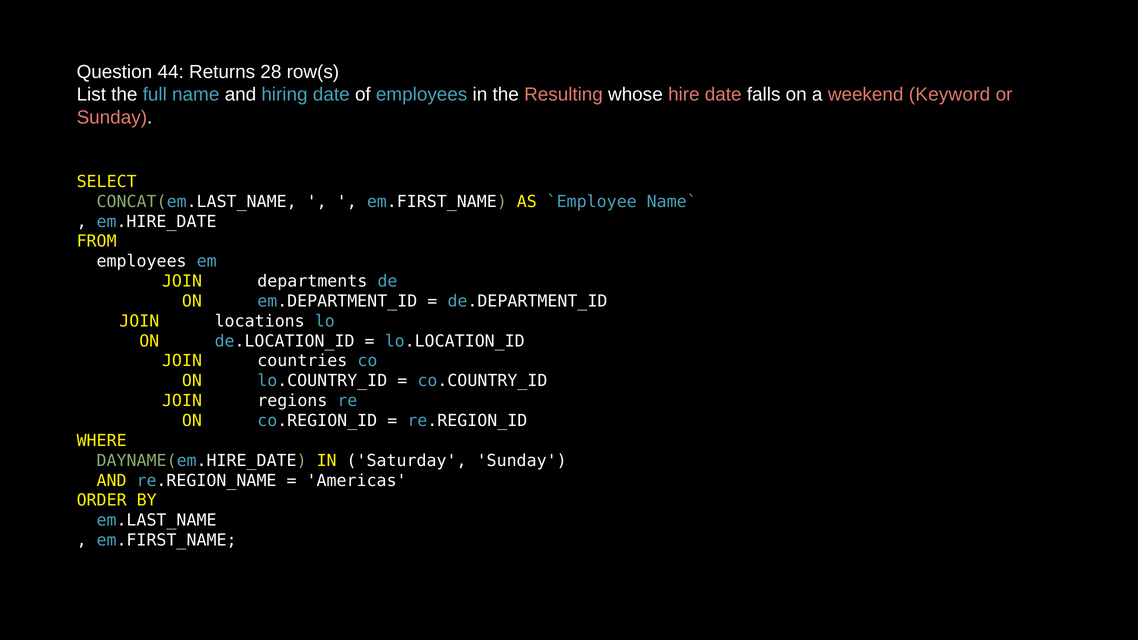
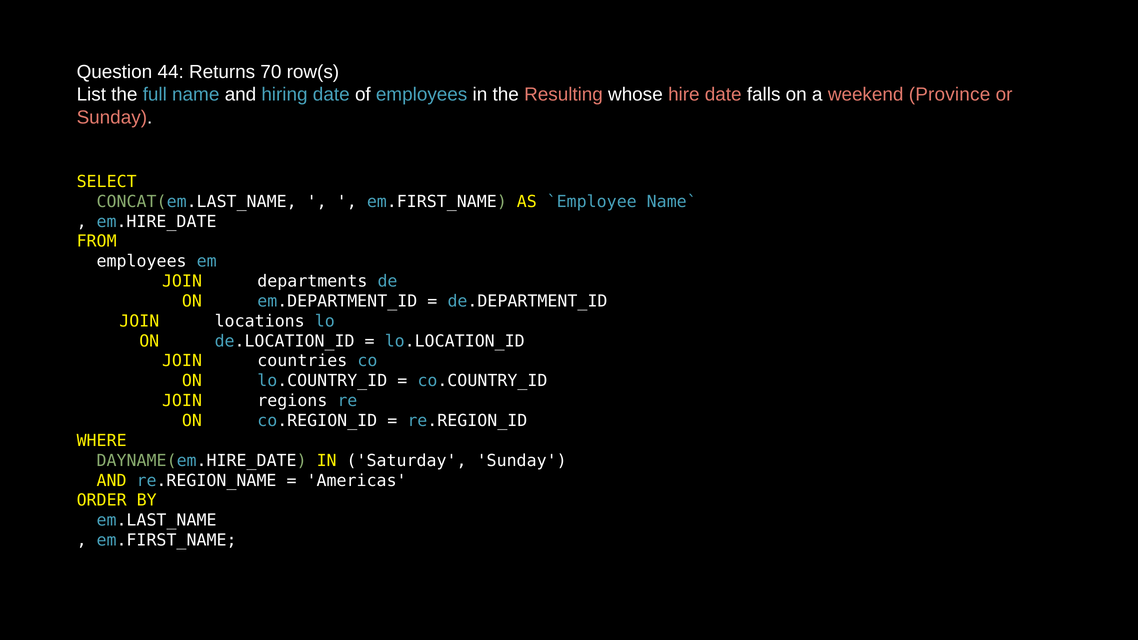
28: 28 -> 70 (271, 72)
Keyword: Keyword -> Province (950, 95)
